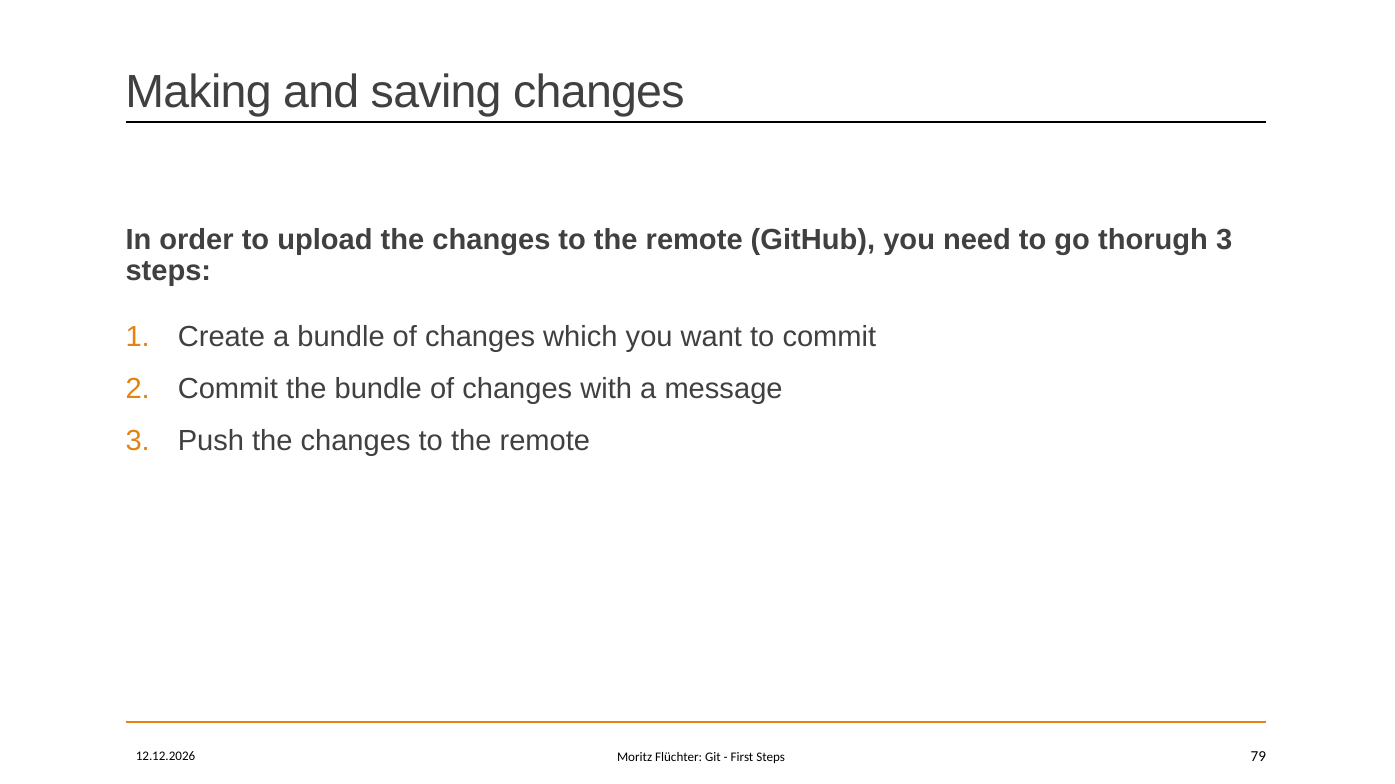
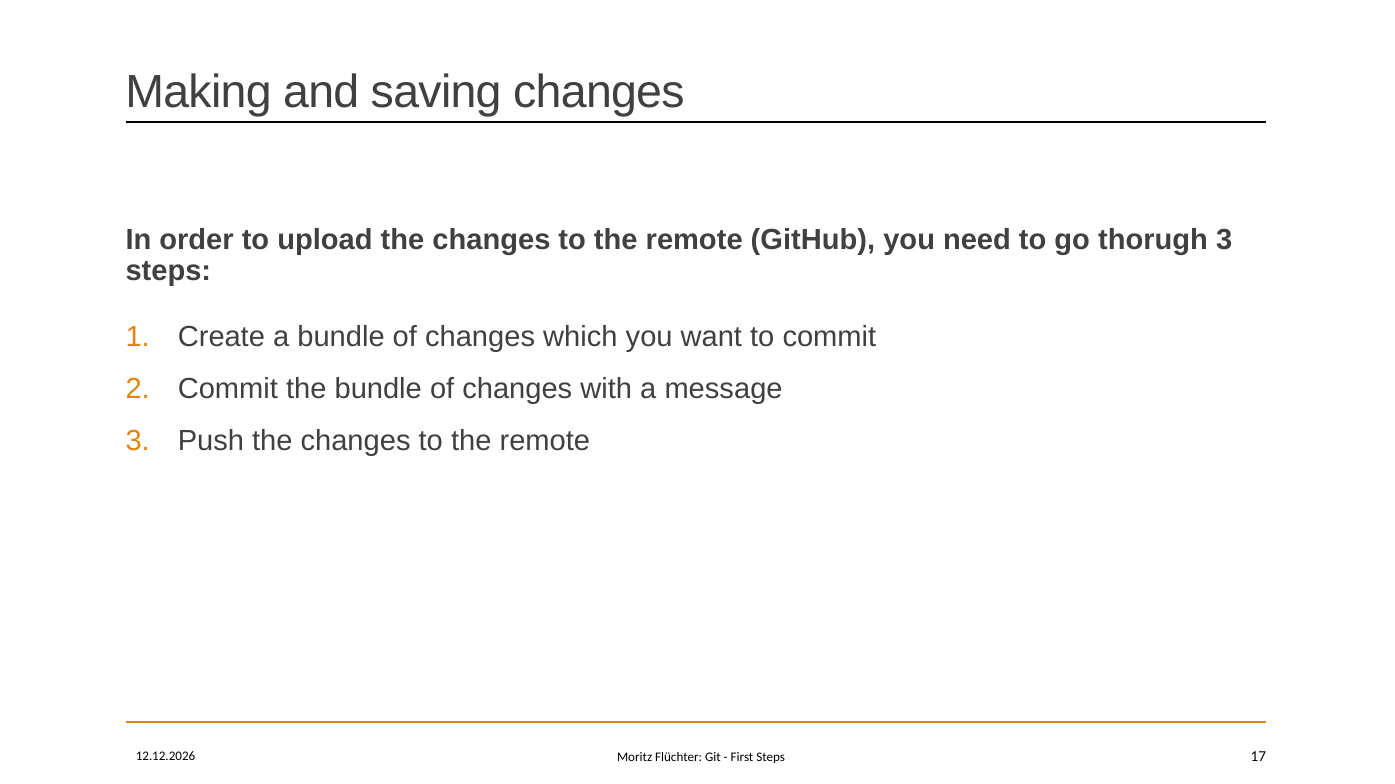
79: 79 -> 17 (1258, 757)
